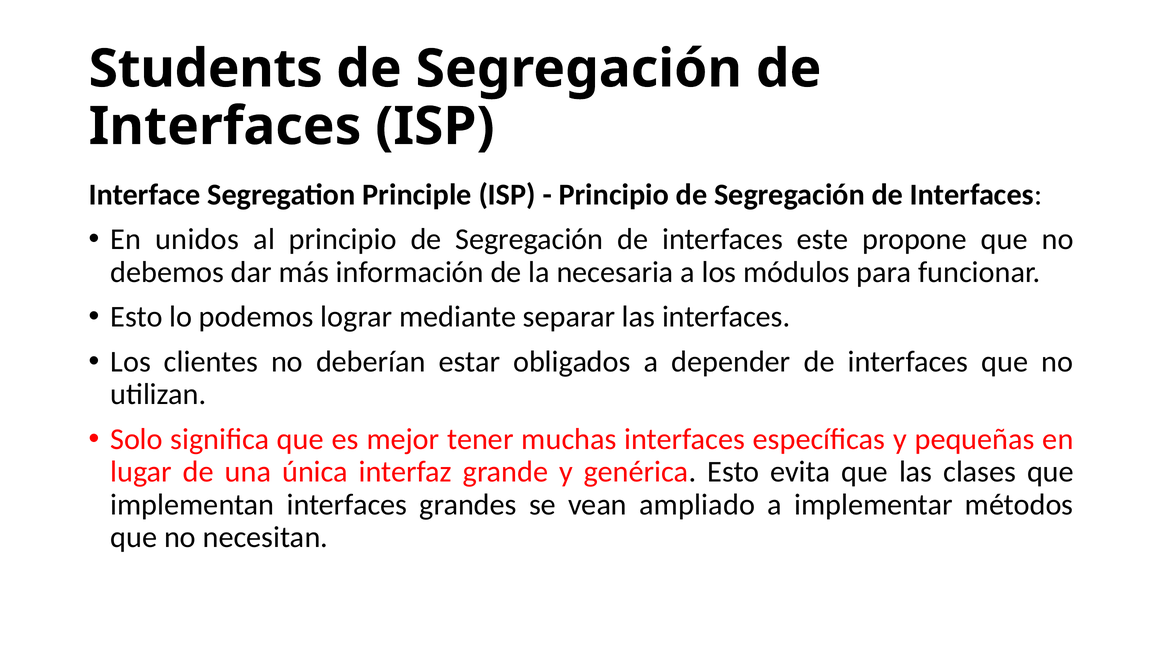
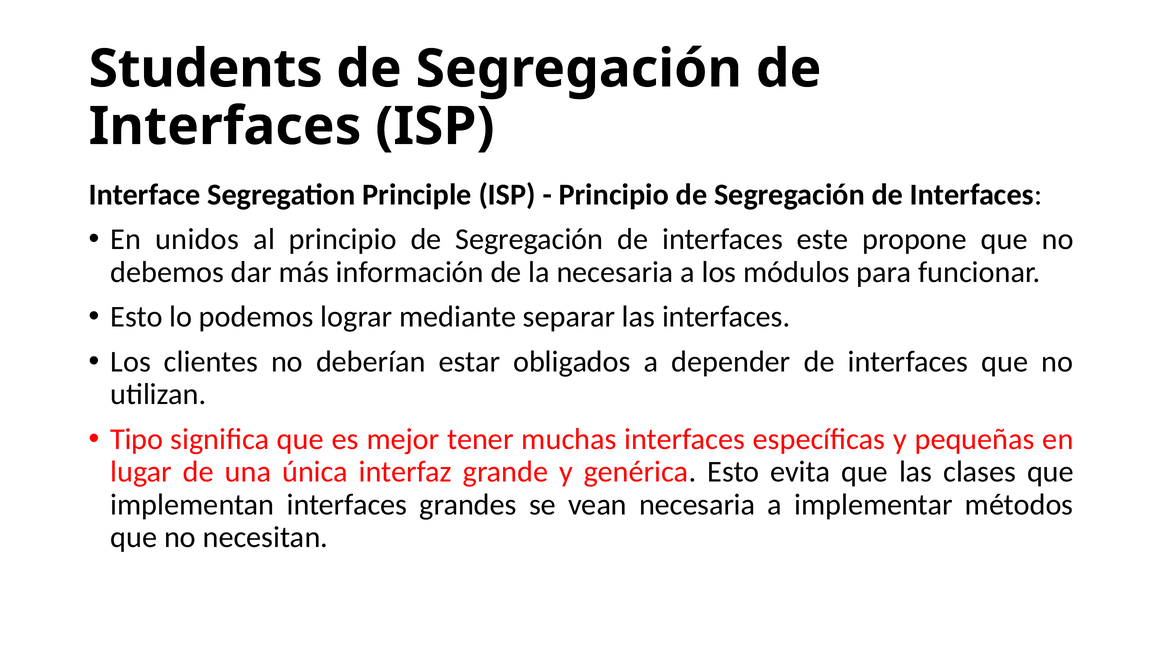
Solo: Solo -> Tipo (137, 439)
vean ampliado: ampliado -> necesaria (697, 505)
